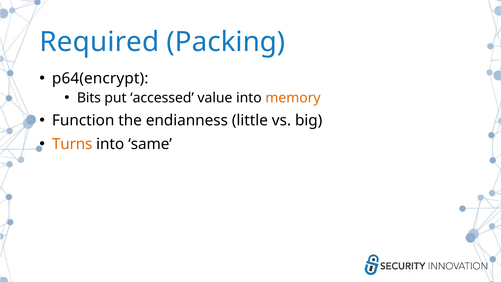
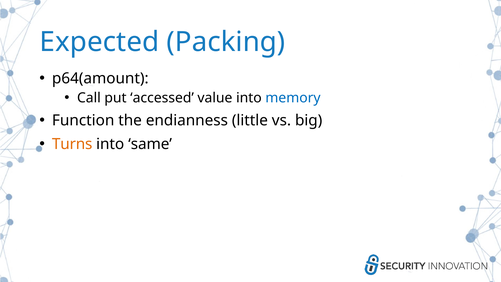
Required: Required -> Expected (99, 42)
p64(encrypt: p64(encrypt -> p64(amount (100, 78)
Bits: Bits -> Call (89, 98)
memory colour: orange -> blue (293, 98)
